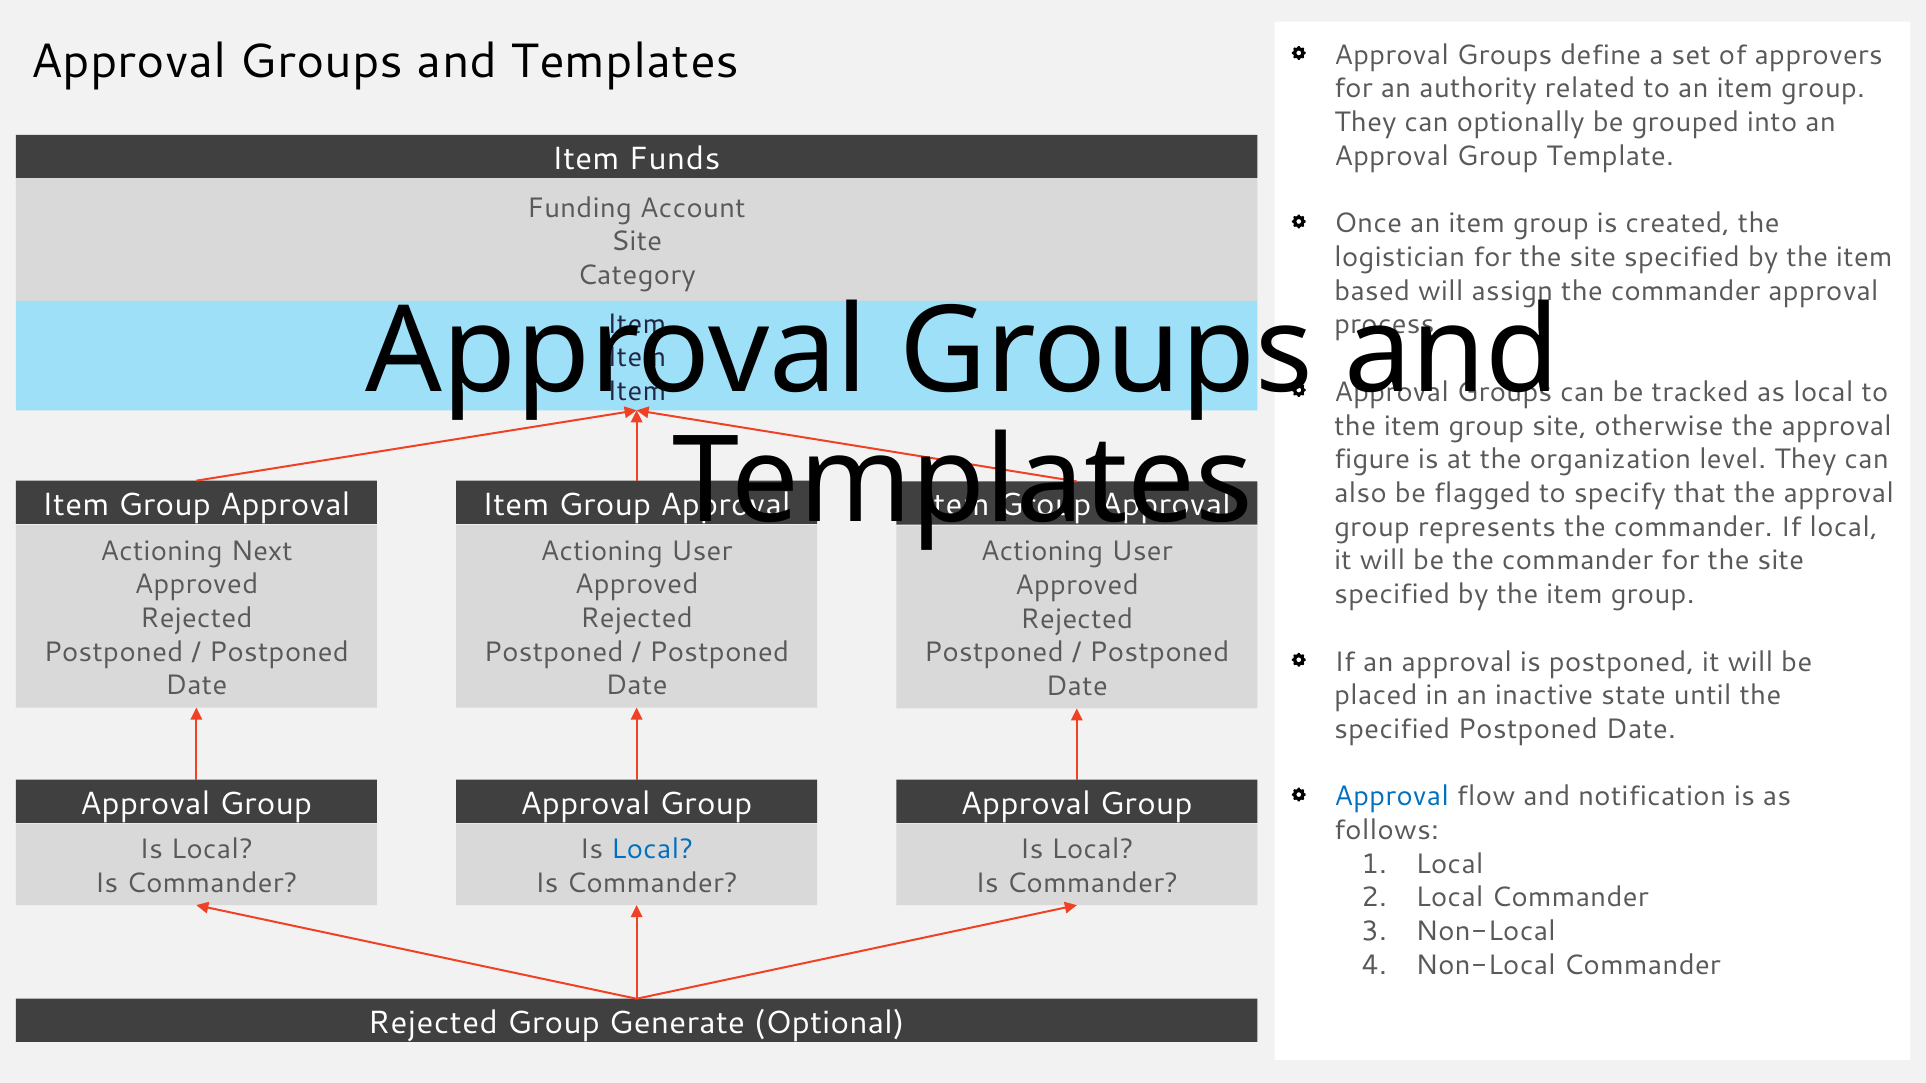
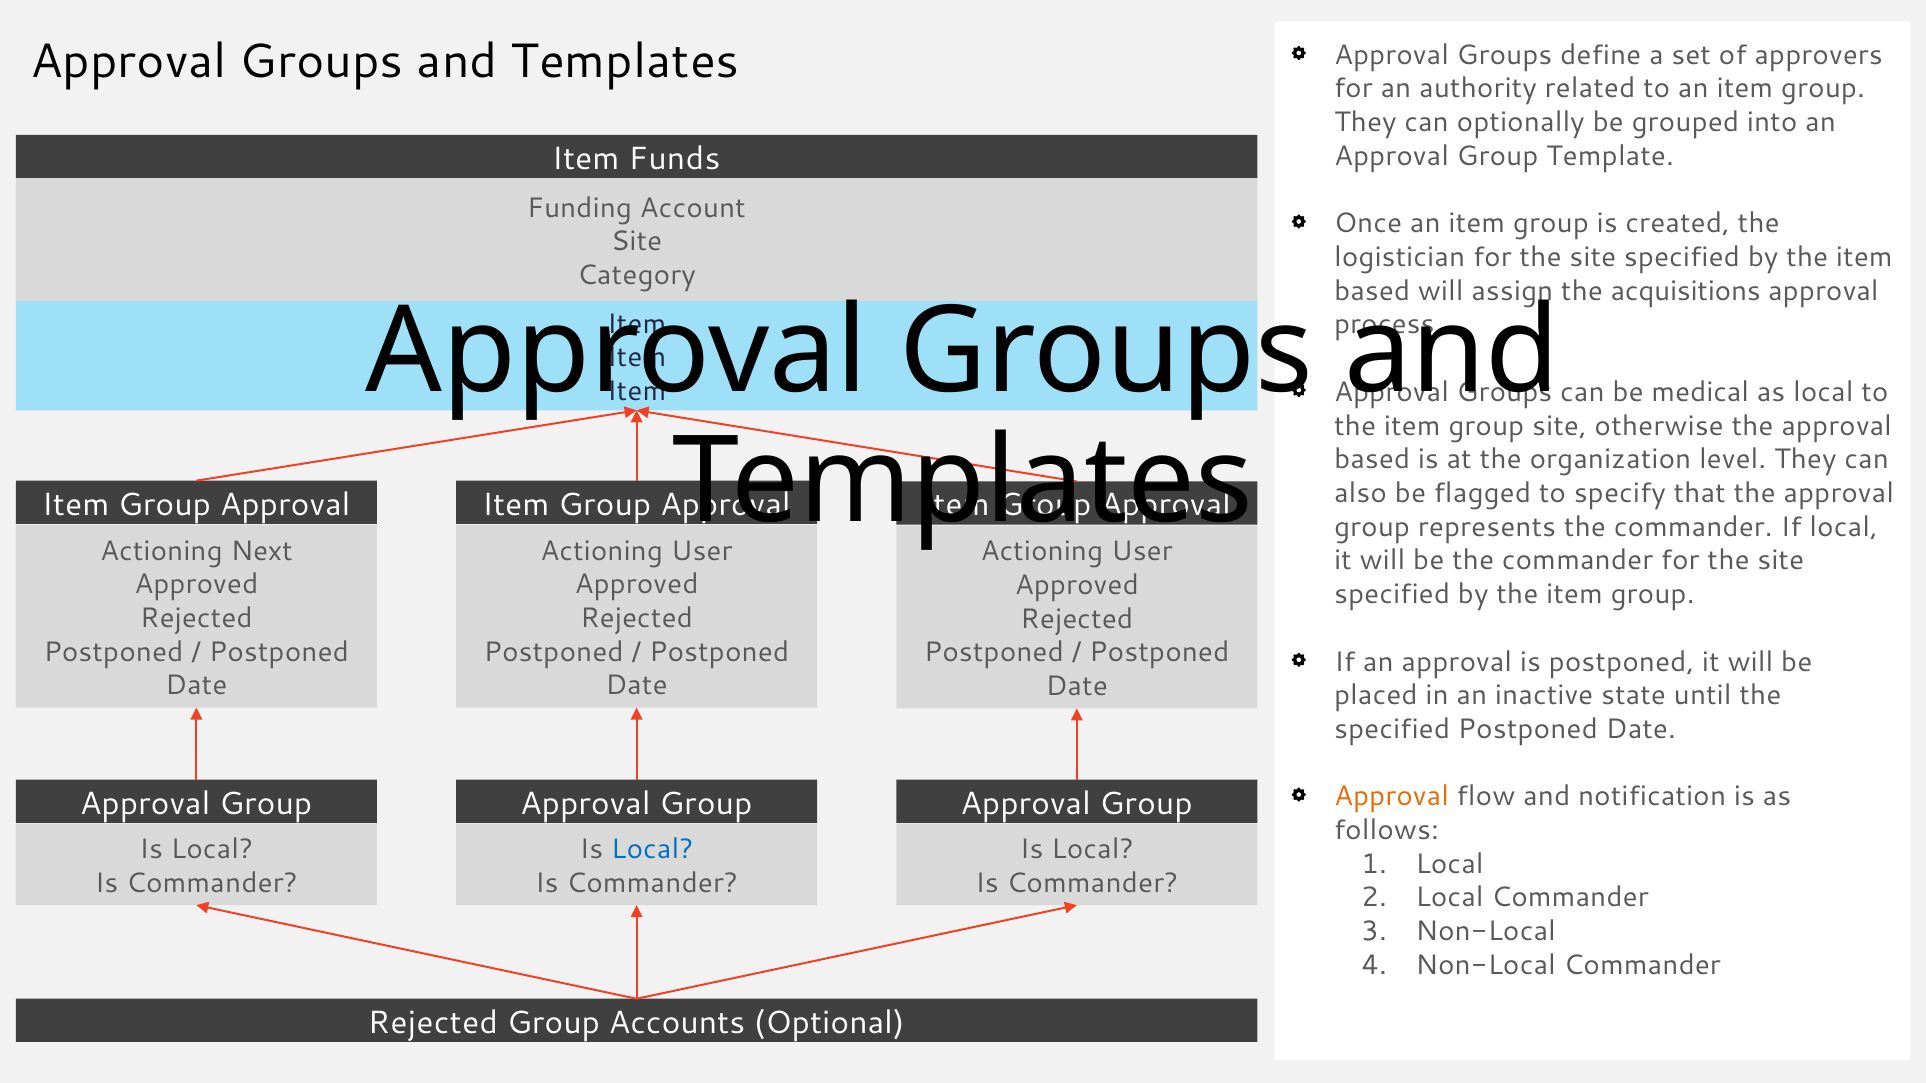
assign the commander: commander -> acquisitions (1686, 291)
tracked: tracked -> medical (1700, 392)
figure: figure -> based (1372, 460)
Approval colour: blue -> orange (1392, 797)
Generate: Generate -> Accounts (677, 1023)
